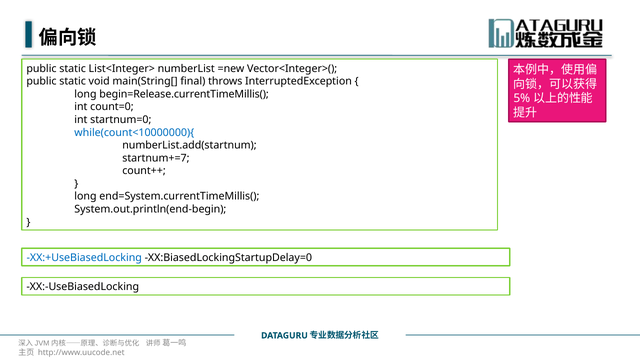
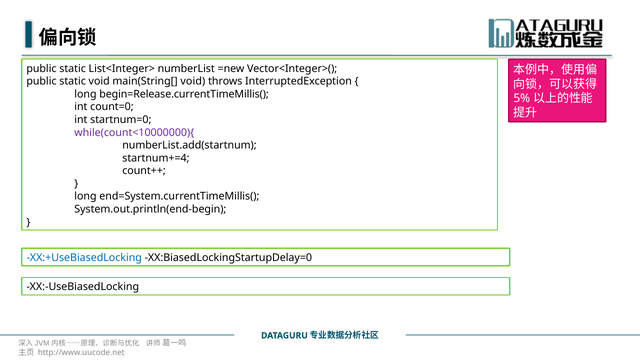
main(String[ final: final -> void (193, 81)
while(count<10000000){ colour: blue -> purple (134, 132)
startnum+=7: startnum+=7 -> startnum+=4 (156, 158)
